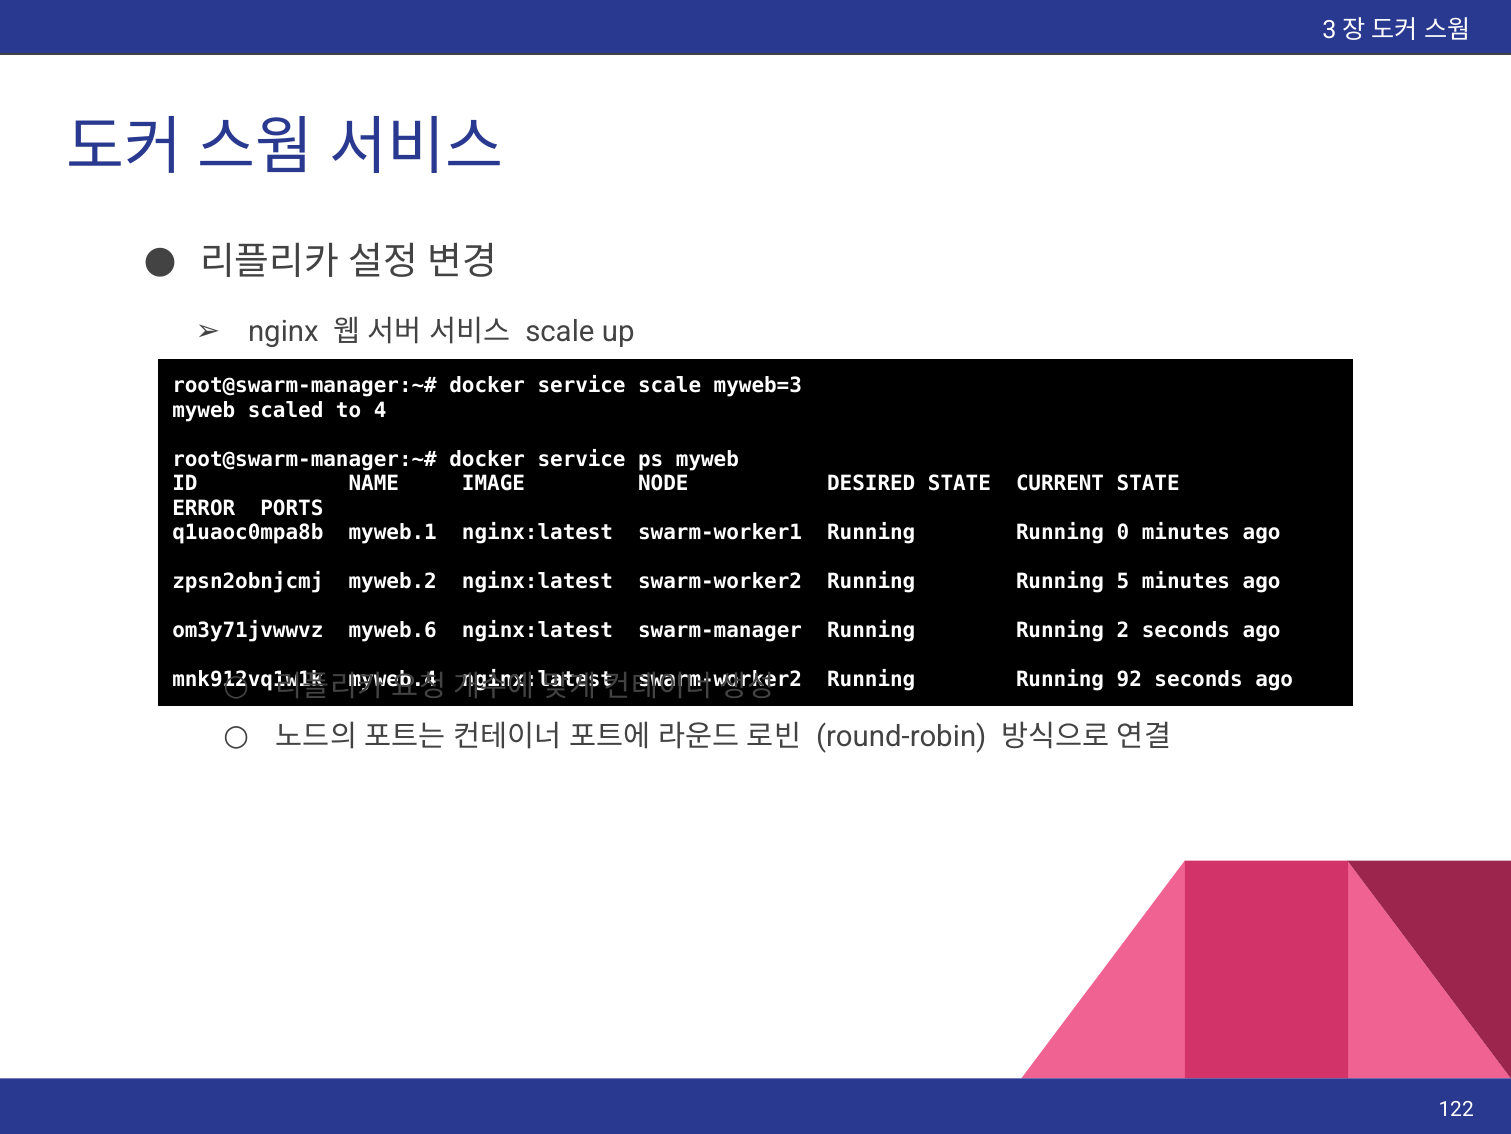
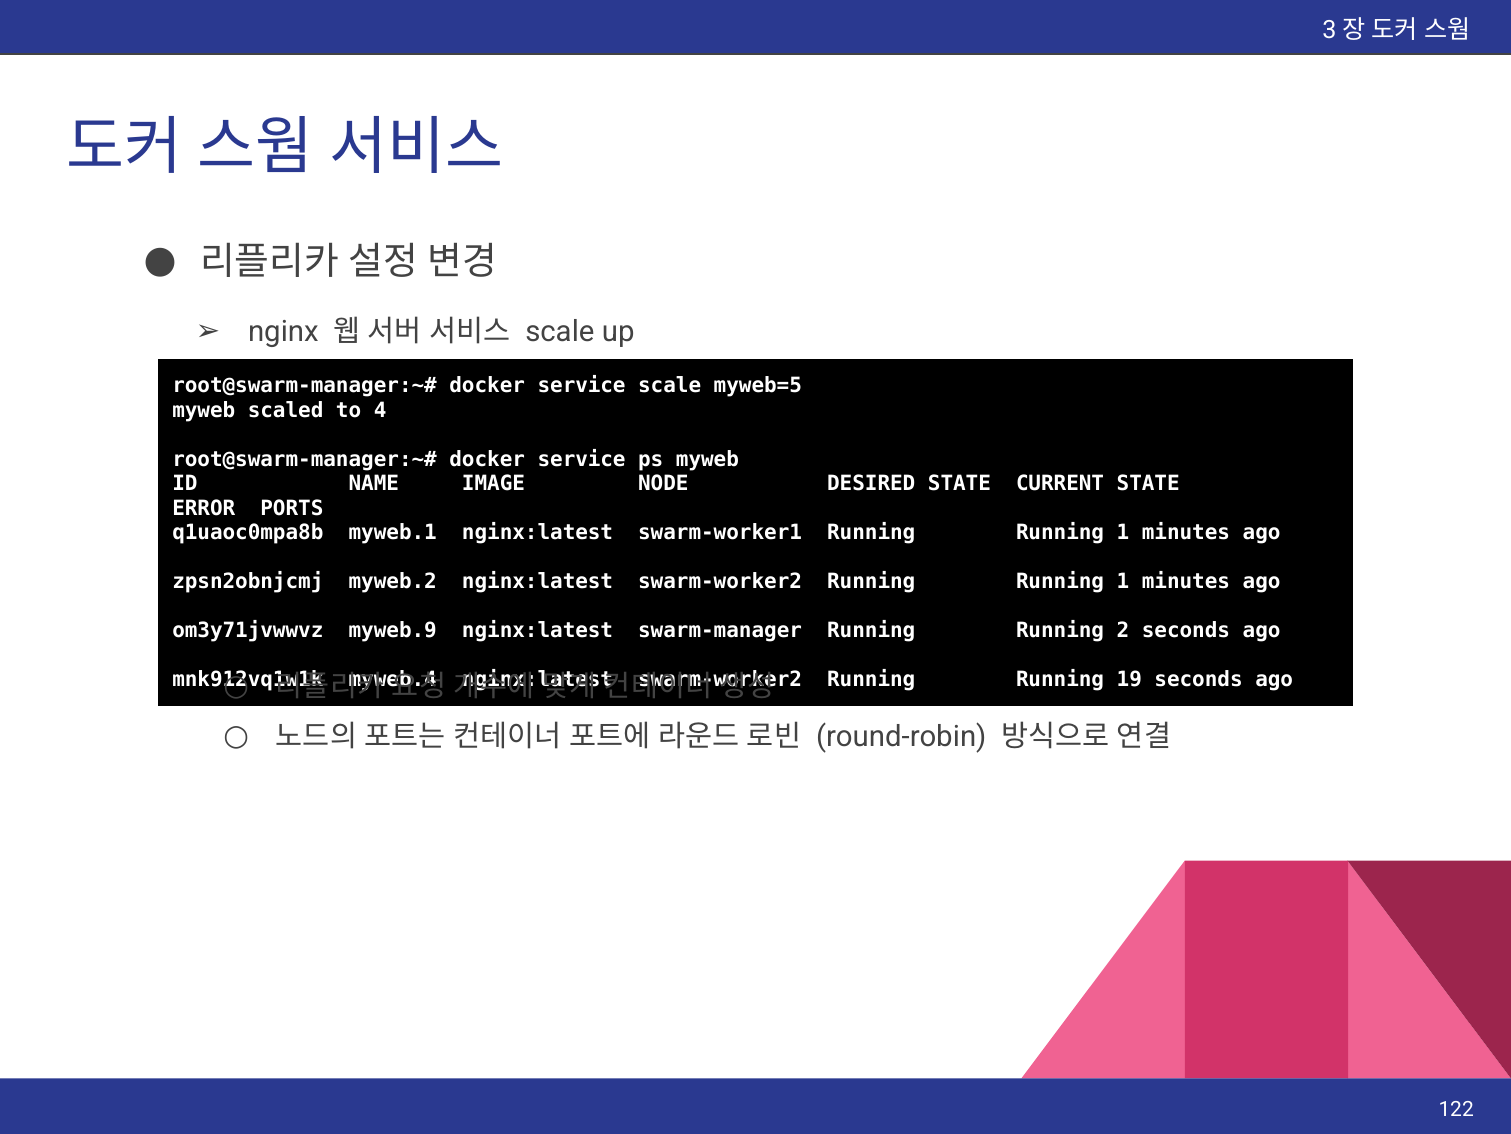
myweb=3: myweb=3 -> myweb=5 (758, 386)
swarm-worker1 Running Running 0: 0 -> 1 (1123, 532)
swarm-worker2 Running Running 5: 5 -> 1 (1123, 581)
myweb.6: myweb.6 -> myweb.9 (393, 630)
92: 92 -> 19 (1129, 679)
